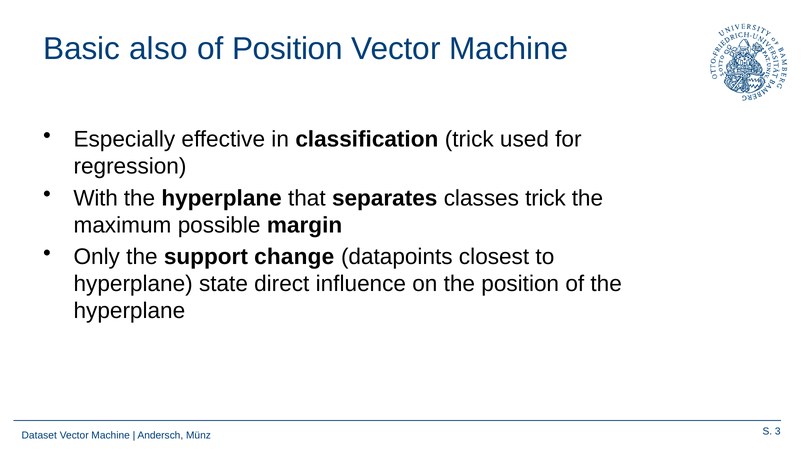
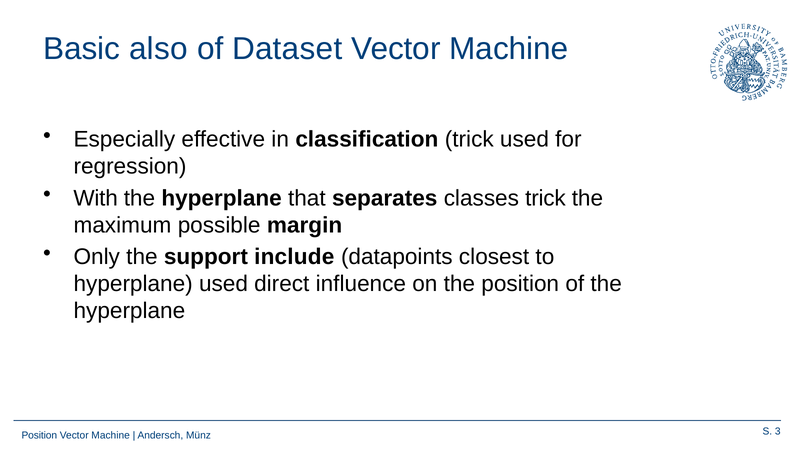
of Position: Position -> Dataset (287, 49)
change: change -> include (294, 257)
hyperplane state: state -> used (223, 284)
Dataset: Dataset -> Position (39, 435)
